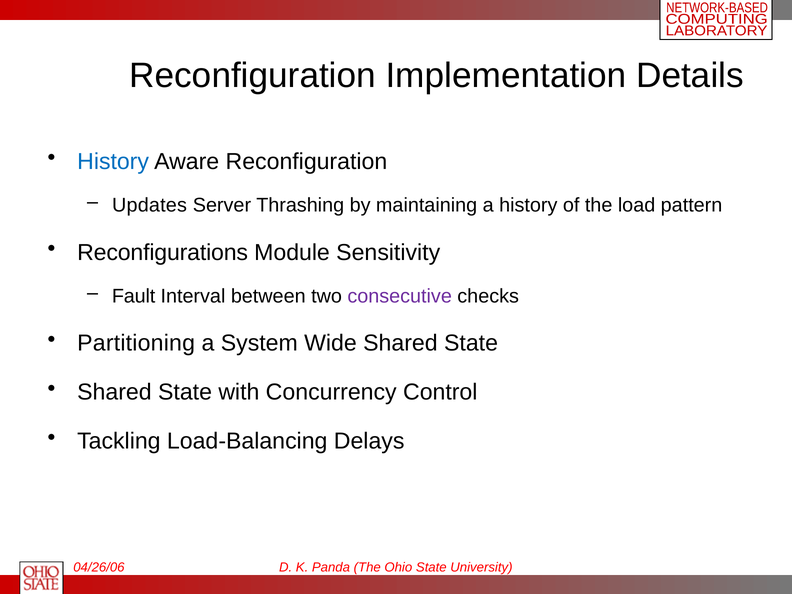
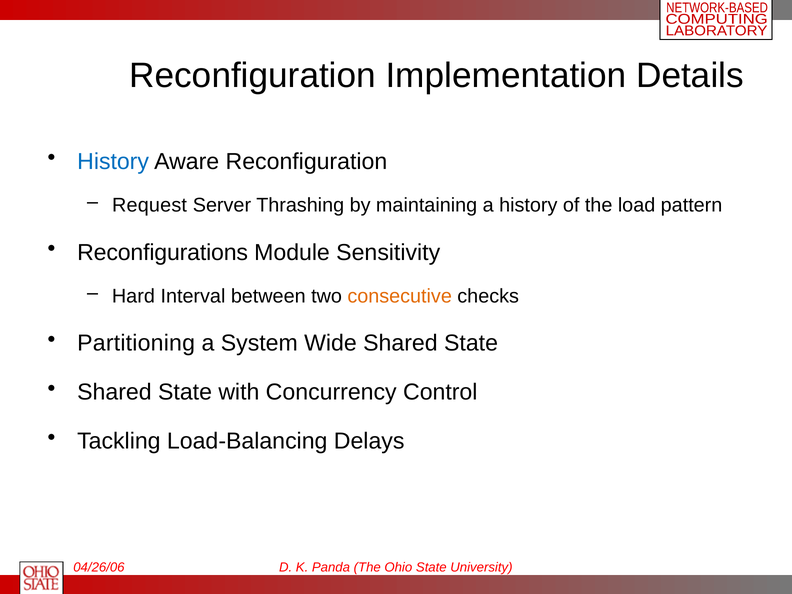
Updates: Updates -> Request (150, 205)
Fault: Fault -> Hard (133, 296)
consecutive colour: purple -> orange (400, 296)
